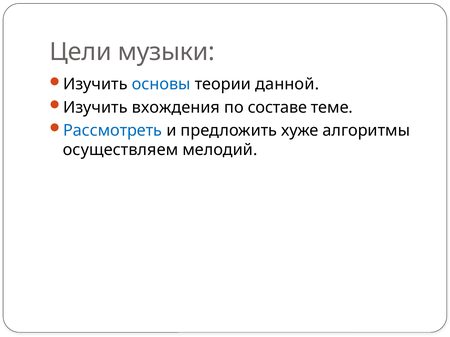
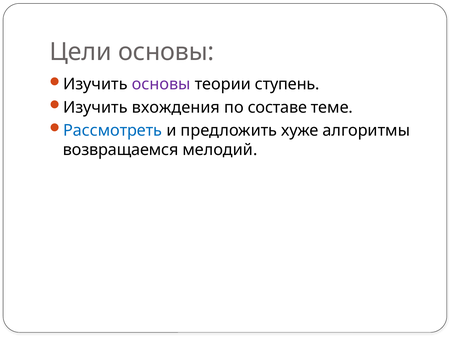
Цели музыки: музыки -> основы (166, 52)
основы colour: blue -> purple (161, 84)
данной: данной -> ступень (287, 84)
осуществляем: осуществляем -> возвращаемся (121, 150)
